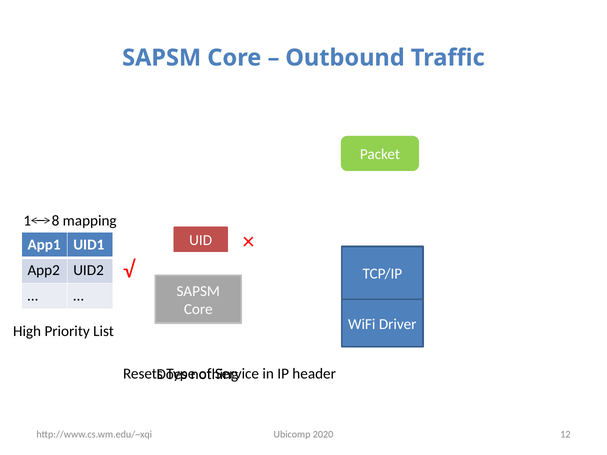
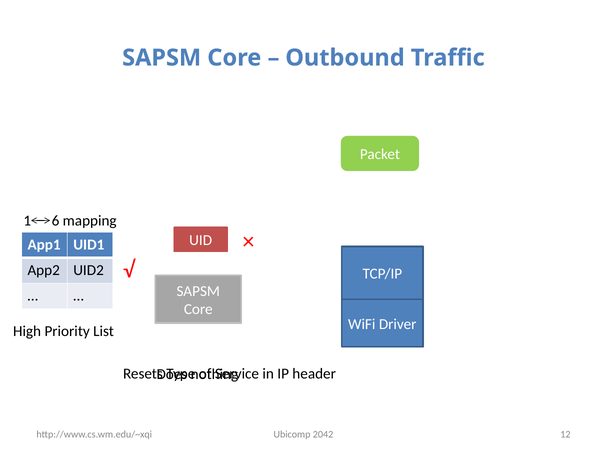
8: 8 -> 6 (55, 221)
2020: 2020 -> 2042 (323, 435)
